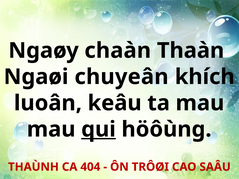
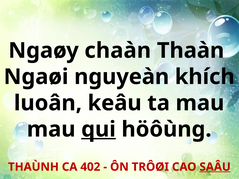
chuyeân: chuyeân -> nguyeàn (122, 77)
404: 404 -> 402 (90, 167)
SAÂU underline: none -> present (215, 167)
